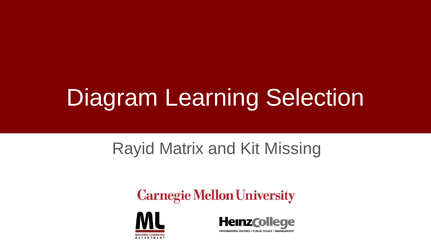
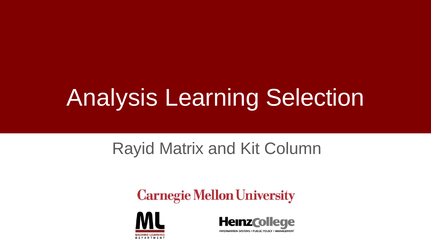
Diagram: Diagram -> Analysis (112, 98)
Missing: Missing -> Column (293, 149)
